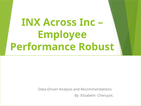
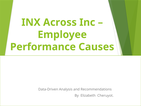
Robust: Robust -> Causes (96, 47)
